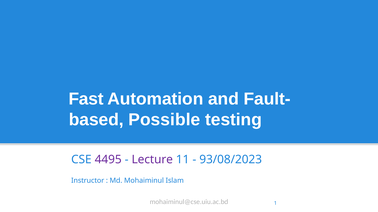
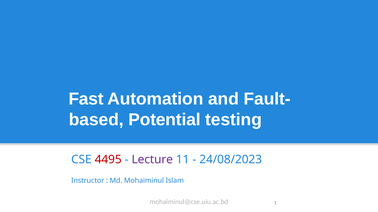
Possible: Possible -> Potential (164, 120)
4495 colour: purple -> red (108, 160)
93/08/2023: 93/08/2023 -> 24/08/2023 (231, 160)
